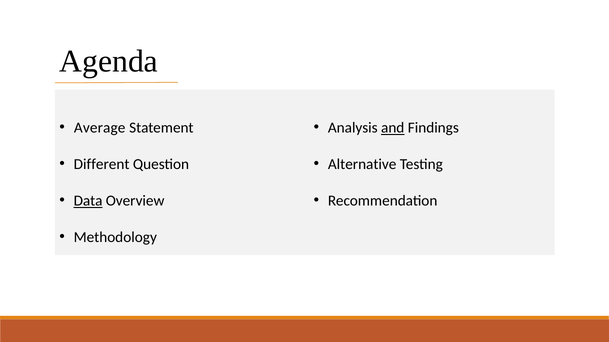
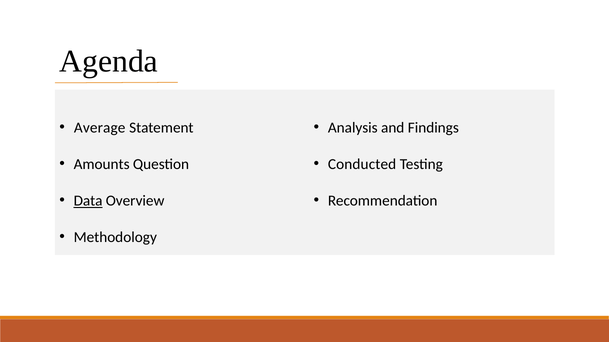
and underline: present -> none (393, 128)
Different: Different -> Amounts (102, 165)
Alternative: Alternative -> Conducted (362, 165)
